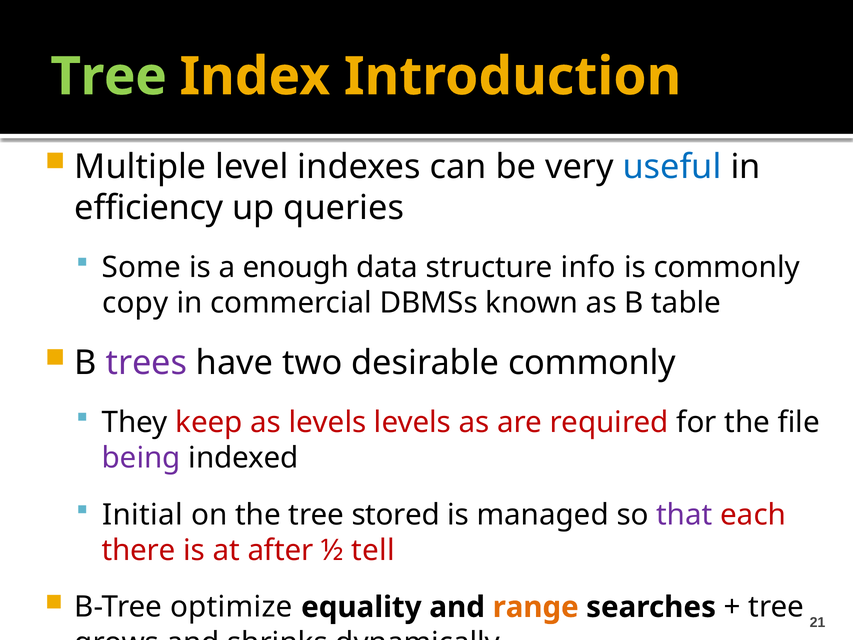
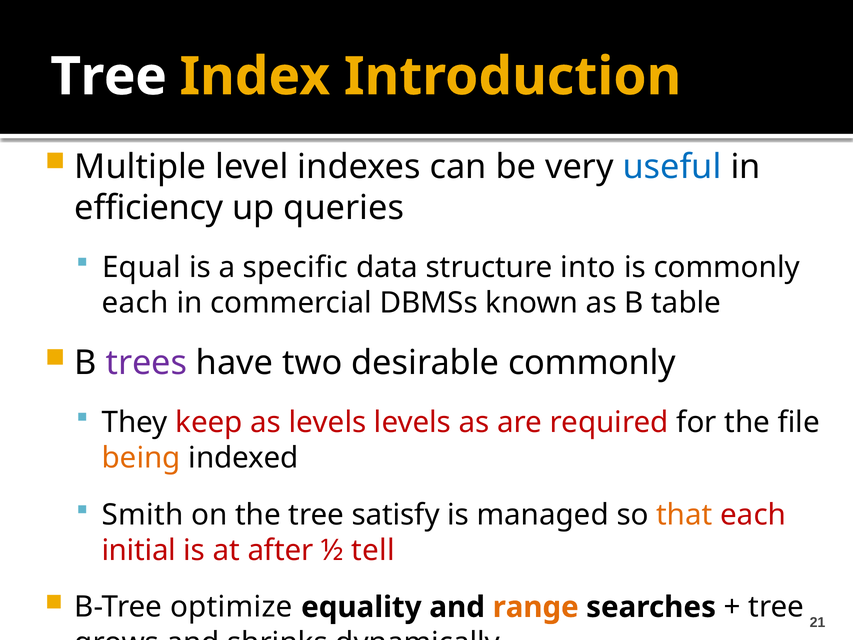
Tree colour: light green -> white (109, 77)
Some: Some -> Equal (141, 267)
enough: enough -> specific (295, 267)
info: info -> into (588, 267)
copy: copy -> each (135, 303)
being colour: purple -> orange (141, 458)
Initial: Initial -> Smith (143, 515)
stored: stored -> satisfy (396, 515)
that colour: purple -> orange (684, 515)
there: there -> initial (139, 550)
